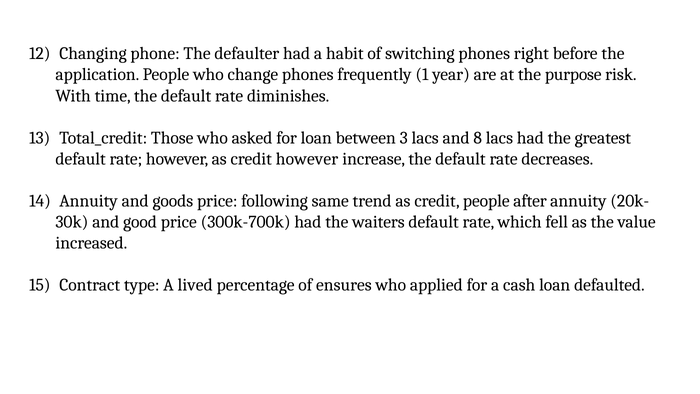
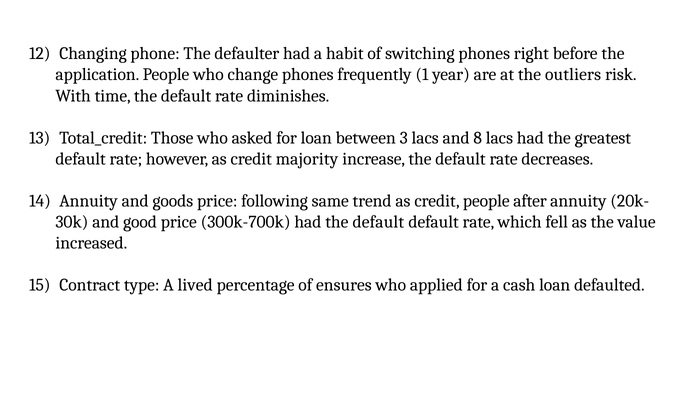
purpose: purpose -> outliers (573, 75)
credit however: however -> majority (307, 159)
had the waiters: waiters -> default (378, 222)
